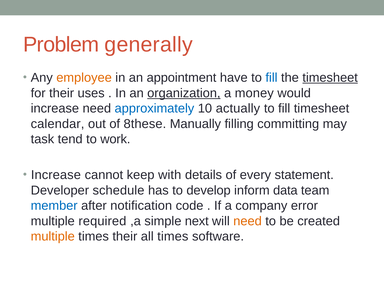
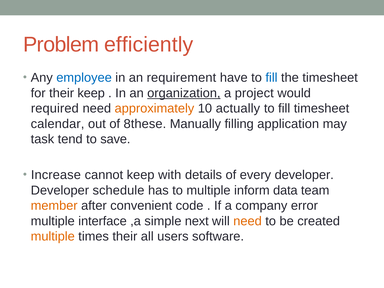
generally: generally -> efficiently (149, 45)
employee colour: orange -> blue (84, 78)
appointment: appointment -> requirement (181, 78)
timesheet underline: present -> none (330, 78)
their uses: uses -> keep (91, 93)
money: money -> project (254, 93)
increase: increase -> required (55, 108)
approximately colour: blue -> orange (154, 108)
committing: committing -> application (288, 124)
work: work -> save (115, 139)
every statement: statement -> developer (304, 175)
to develop: develop -> multiple (208, 190)
member colour: blue -> orange (54, 206)
notification: notification -> convenient (141, 206)
required: required -> interface (103, 221)
all times: times -> users (173, 236)
